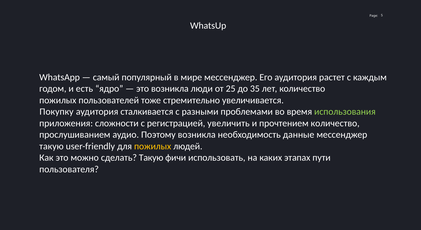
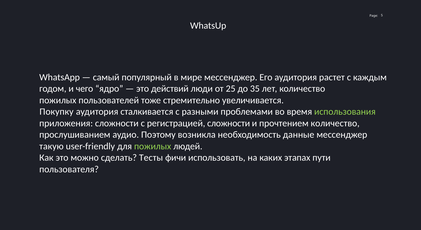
есть: есть -> чего (85, 89)
это возникла: возникла -> действий (170, 89)
регистрацией увеличить: увеличить -> сложности (229, 123)
пожилых colour: yellow -> light green (153, 146)
сделать Такую: Такую -> Тесты (151, 158)
